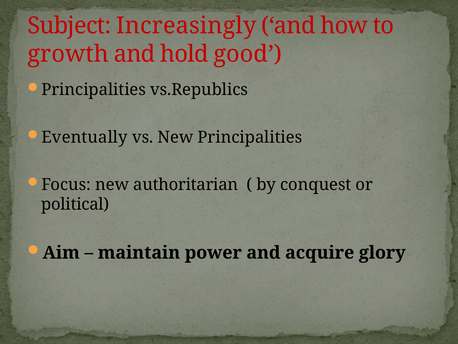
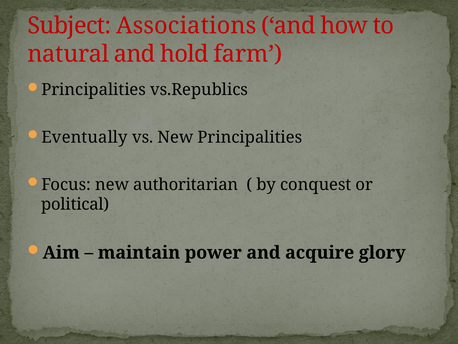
Increasingly: Increasingly -> Associations (186, 26)
growth: growth -> natural (68, 54)
good: good -> farm (248, 54)
